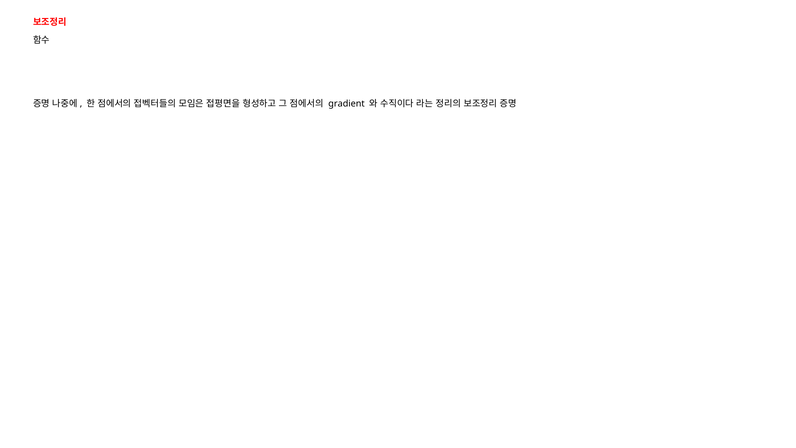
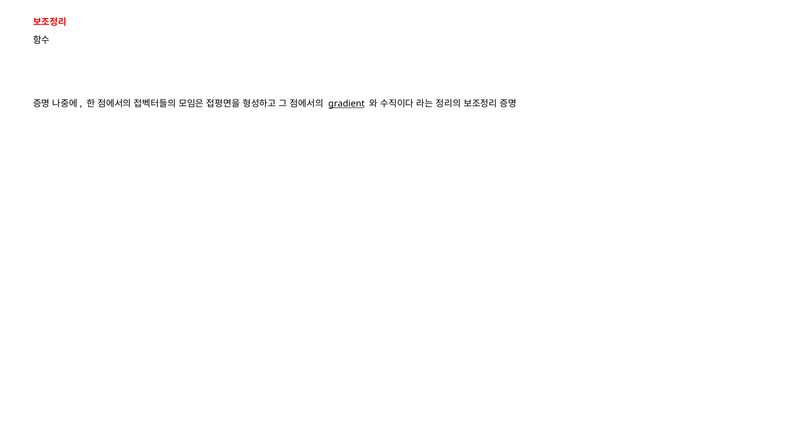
gradient underline: none -> present (347, 104)
